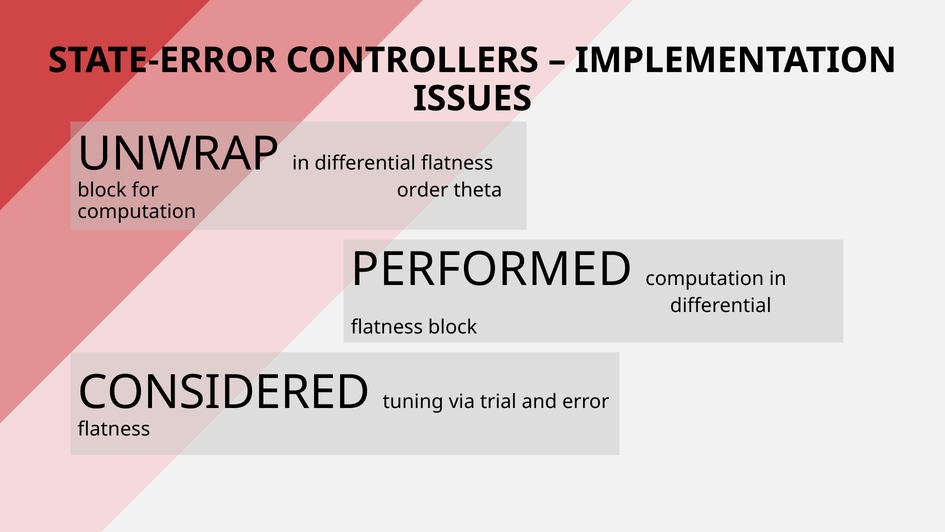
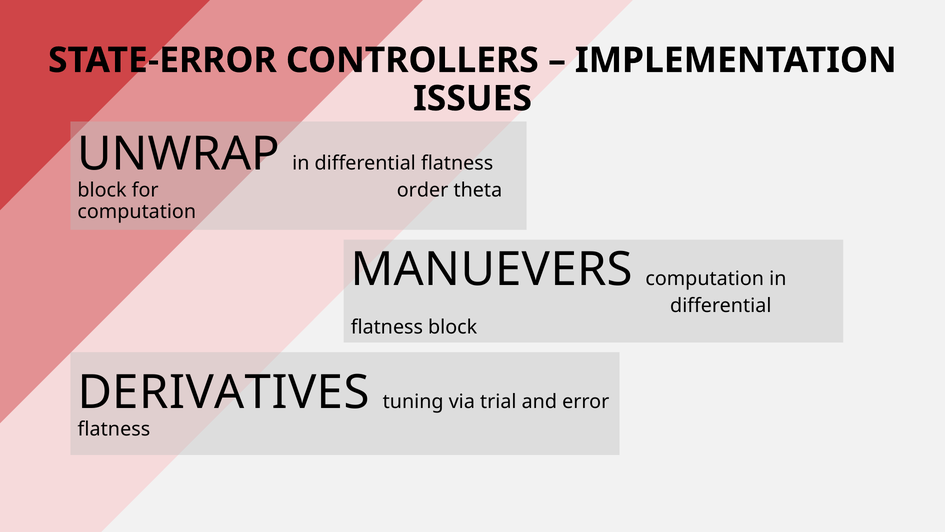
PERFORMED: PERFORMED -> MANUEVERS (492, 269)
CONSIDERED: CONSIDERED -> DERIVATIVES (224, 392)
